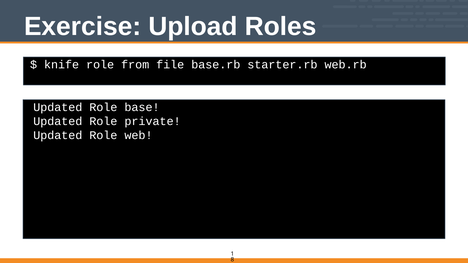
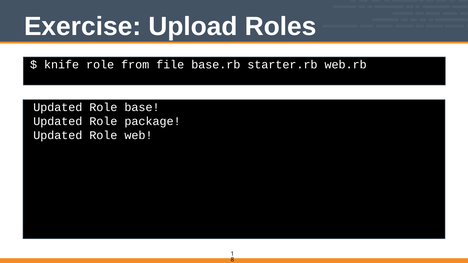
private: private -> package (153, 121)
